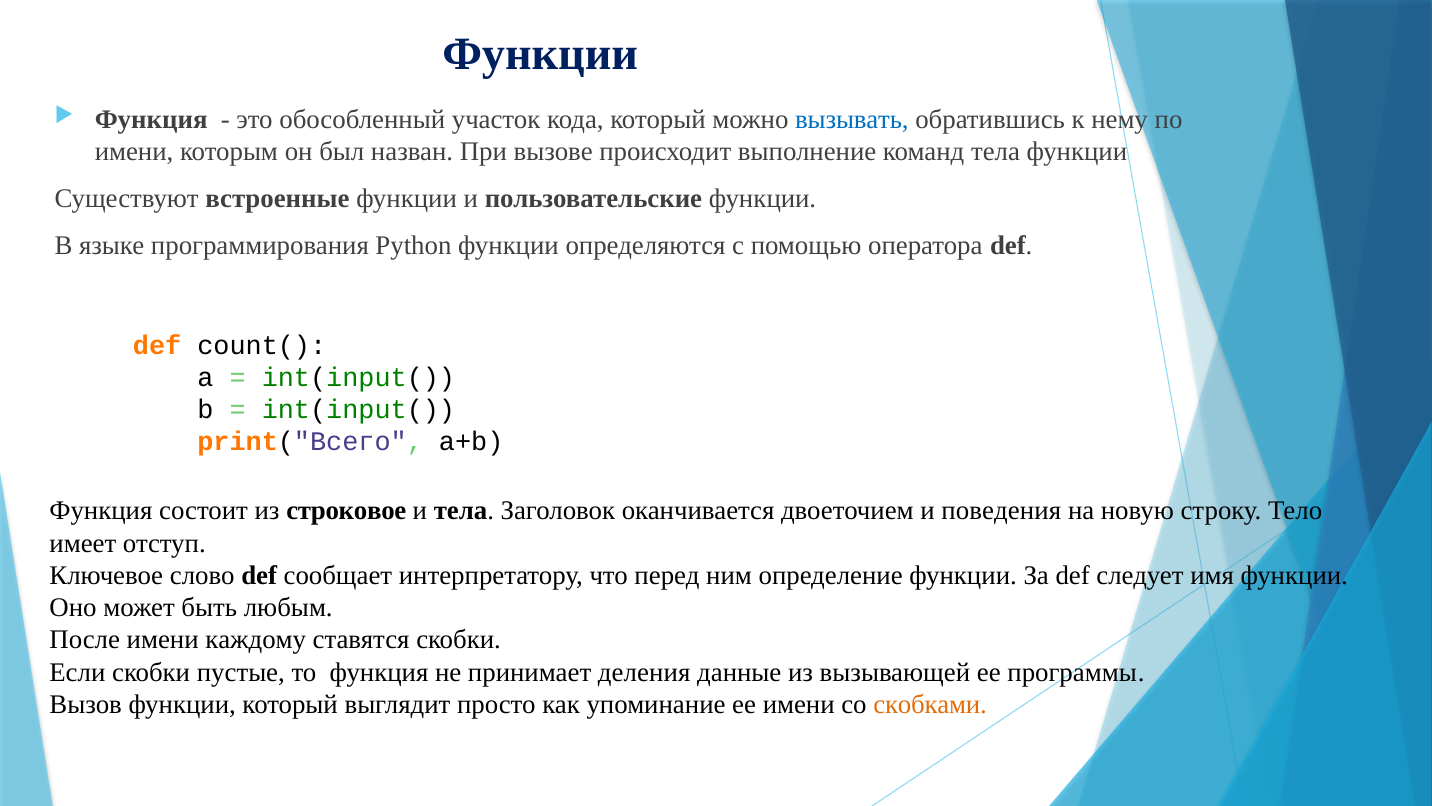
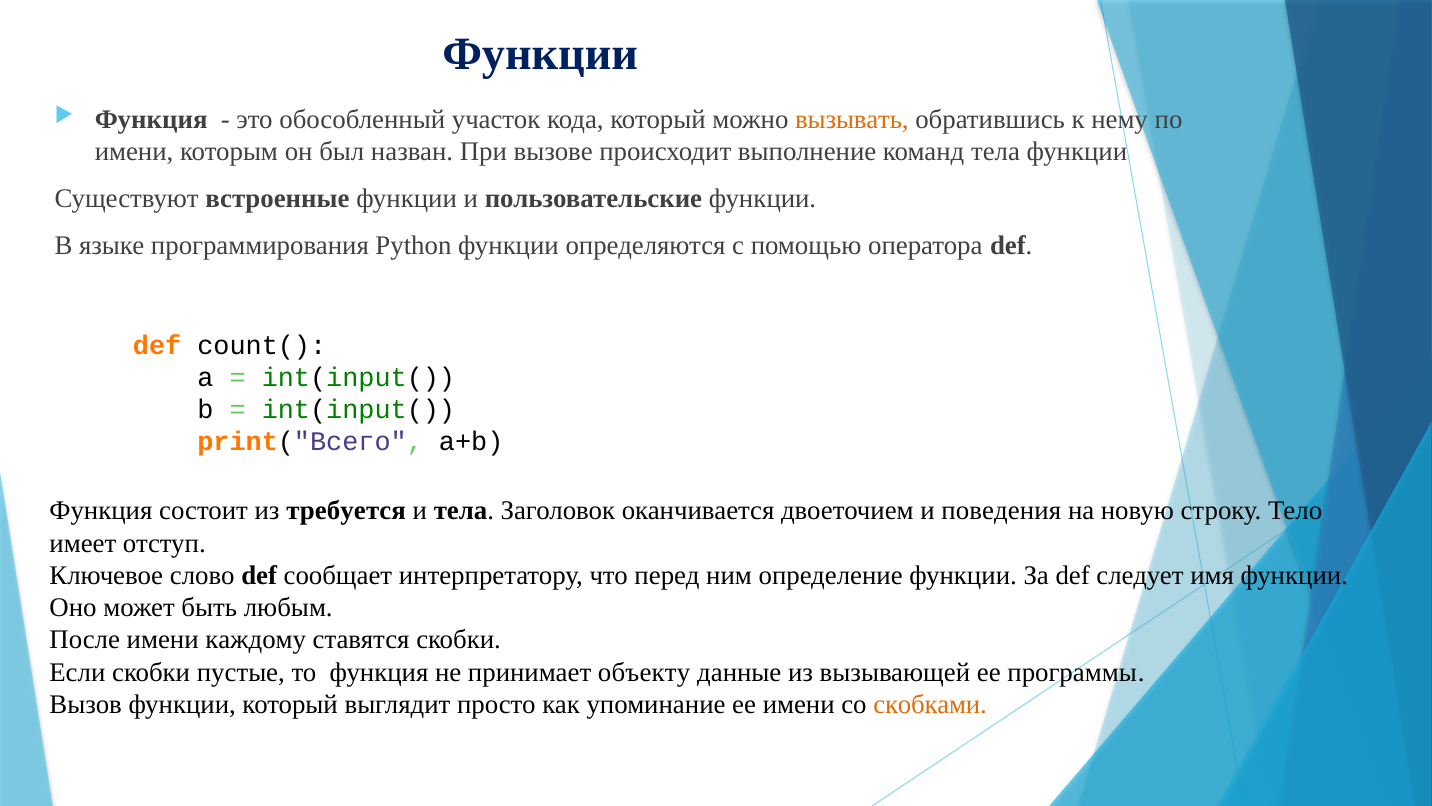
вызывать colour: blue -> orange (852, 119)
строковое: строковое -> требуется (346, 511)
деления: деления -> объекту (644, 672)
